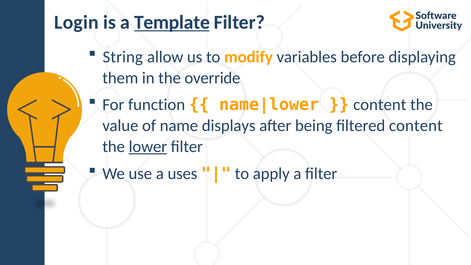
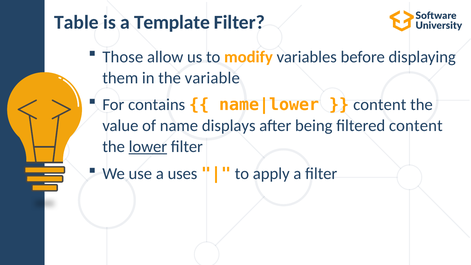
Login: Login -> Table (77, 22)
Template underline: present -> none (172, 22)
String: String -> Those (123, 57)
override: override -> variable (212, 78)
function: function -> contains (157, 105)
